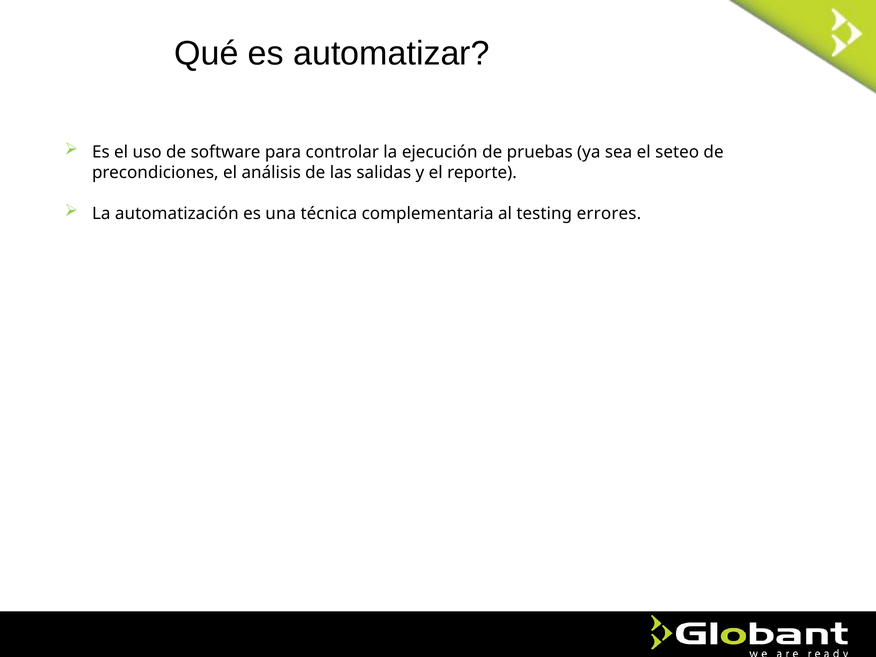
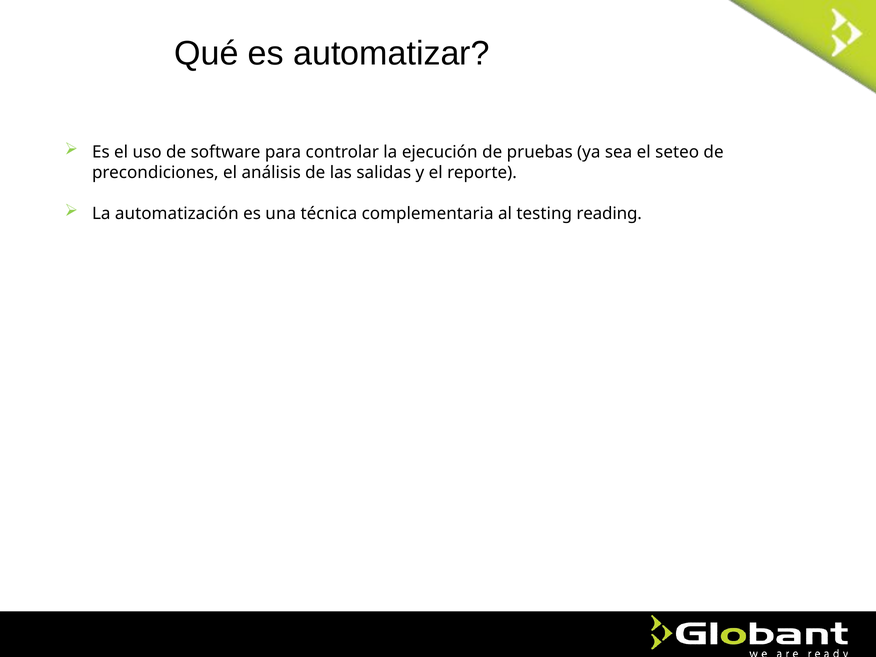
errores: errores -> reading (609, 213)
